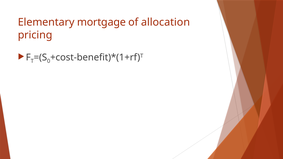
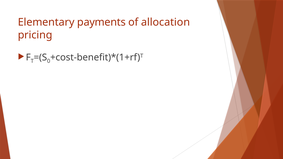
mortgage: mortgage -> payments (101, 22)
